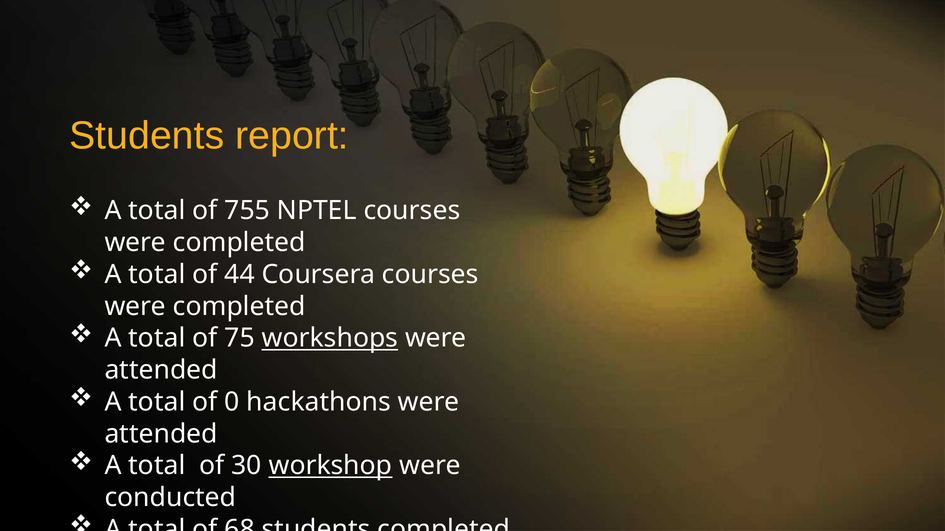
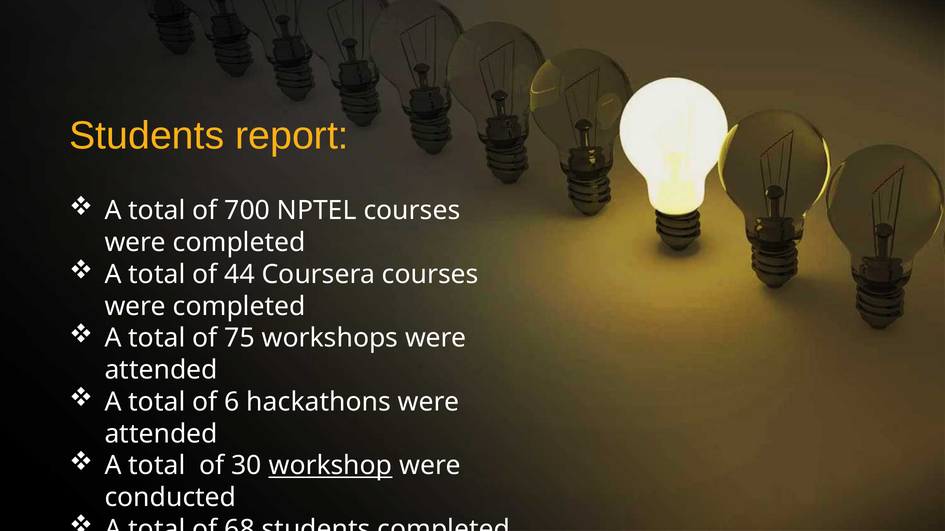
755: 755 -> 700 (247, 211)
workshops underline: present -> none (330, 339)
0: 0 -> 6 (232, 402)
